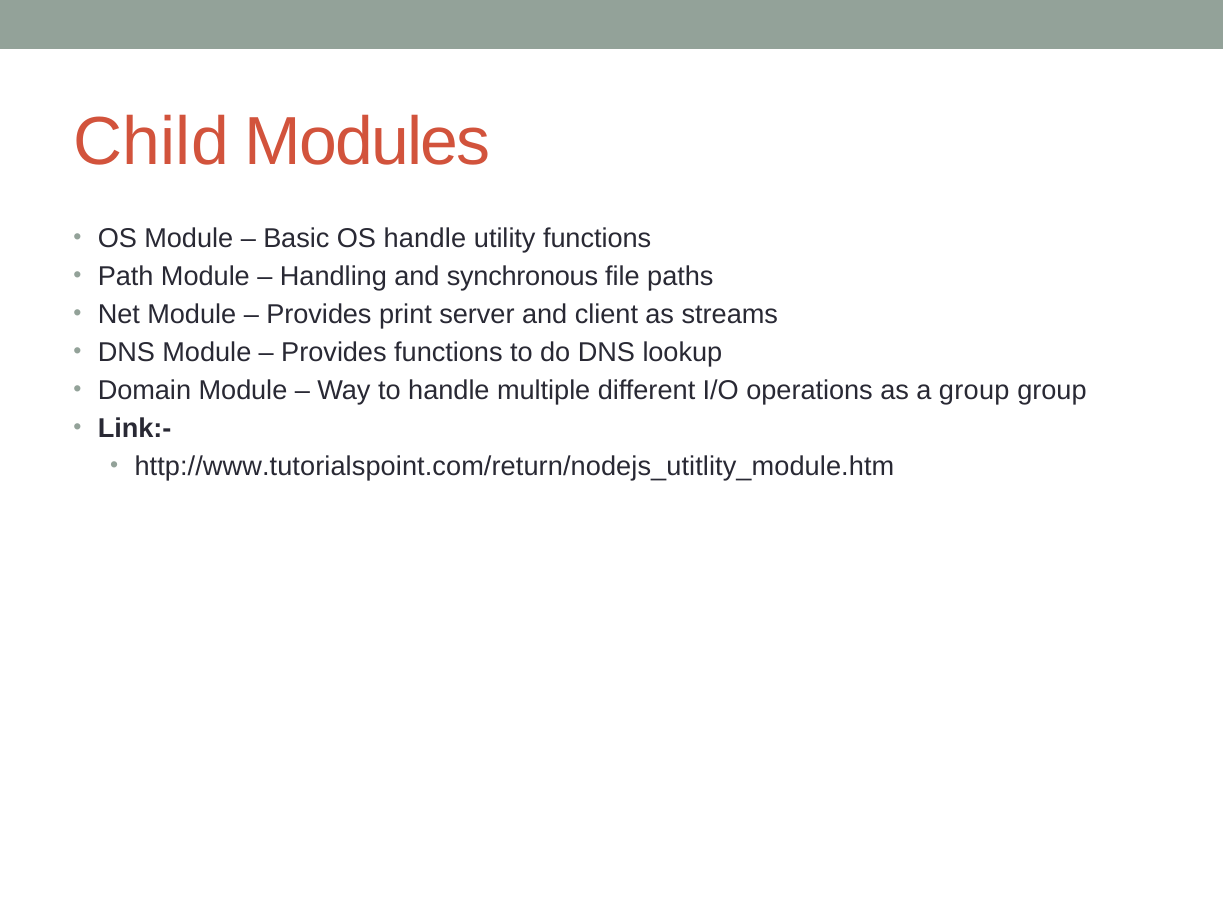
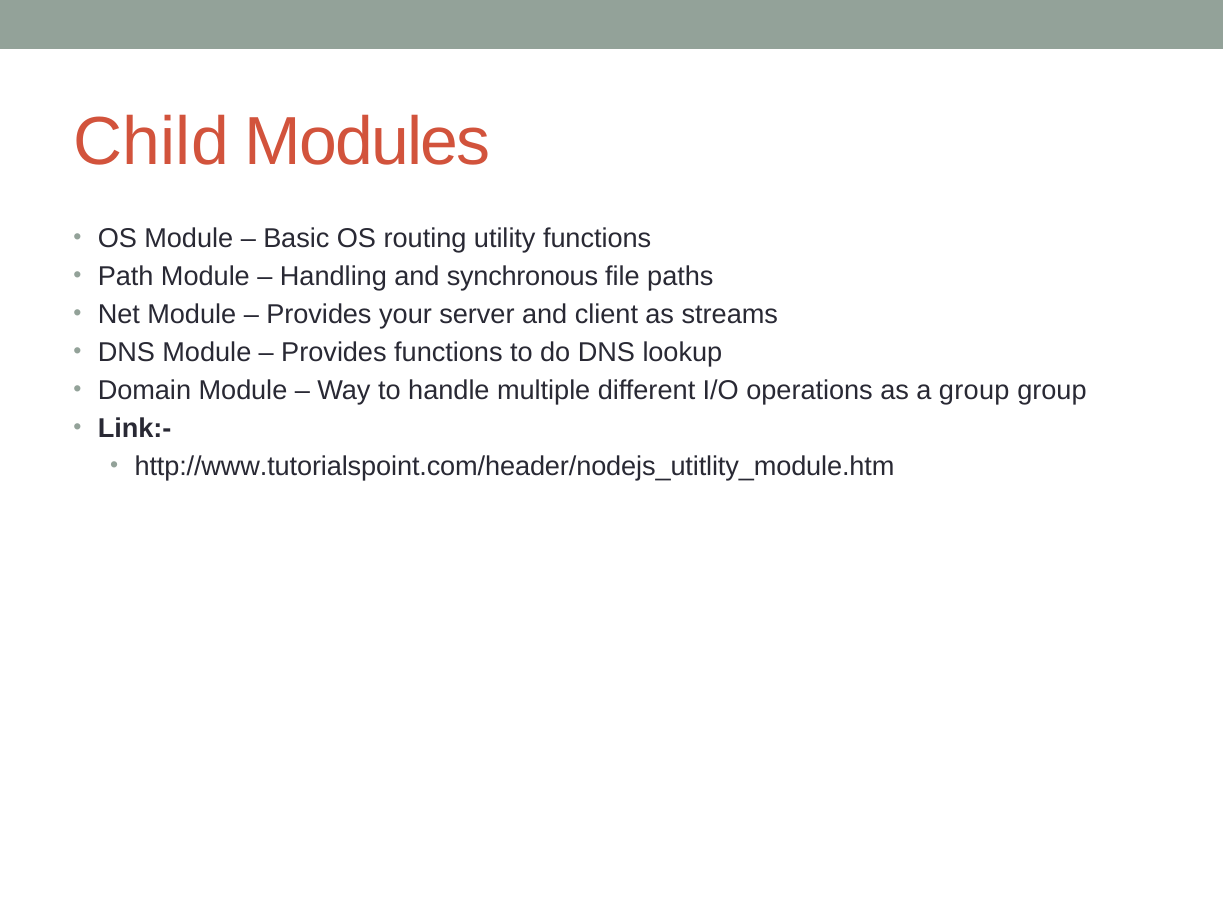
OS handle: handle -> routing (425, 238)
print: print -> your (405, 314)
http://www.tutorialspoint.com/return/nodejs_utitlity_module.htm: http://www.tutorialspoint.com/return/nodejs_utitlity_module.htm -> http://www.tutorialspoint.com/header/nodejs_utitlity_module.htm (515, 466)
